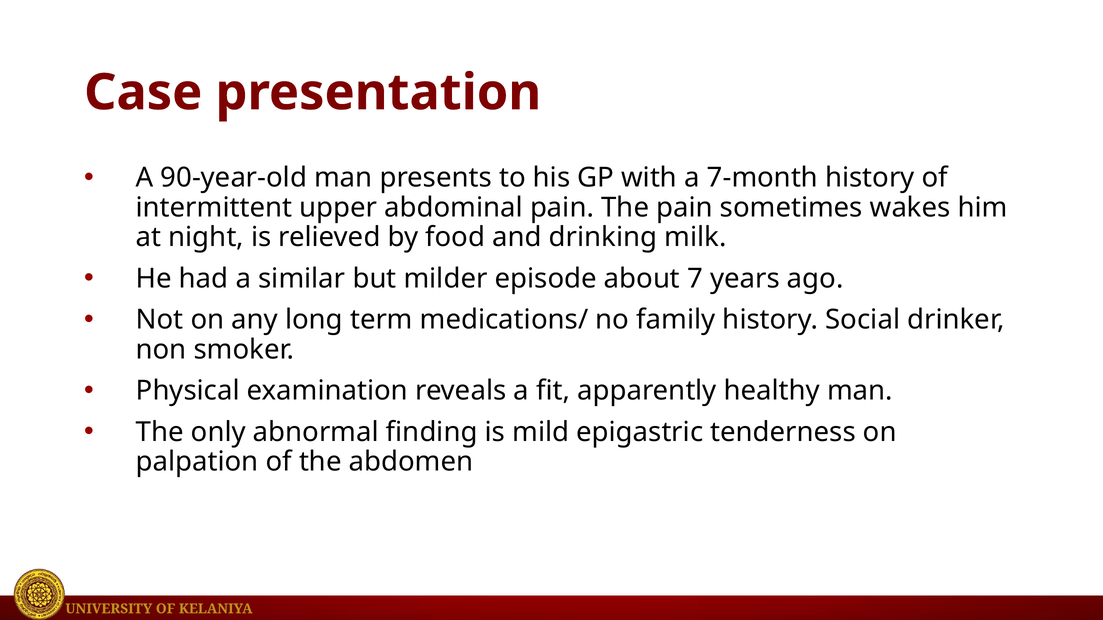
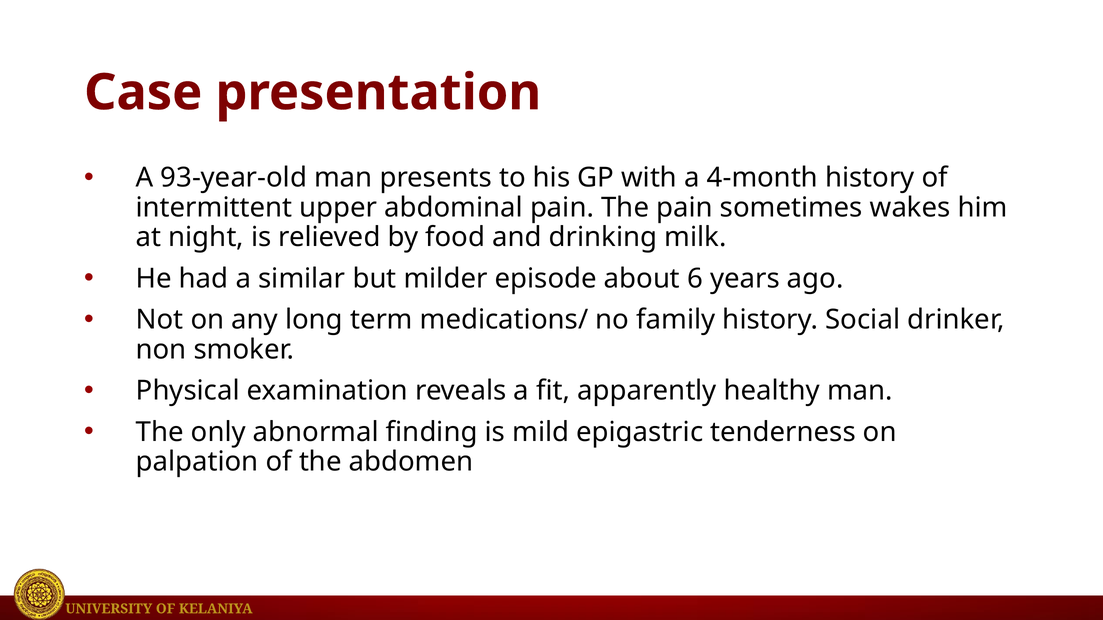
90-year-old: 90-year-old -> 93-year-old (234, 178)
7-month: 7-month -> 4-month (762, 178)
7: 7 -> 6 (695, 279)
